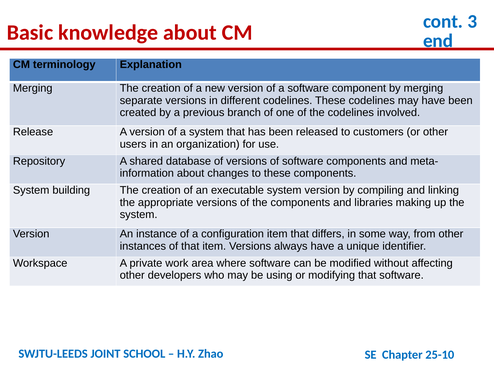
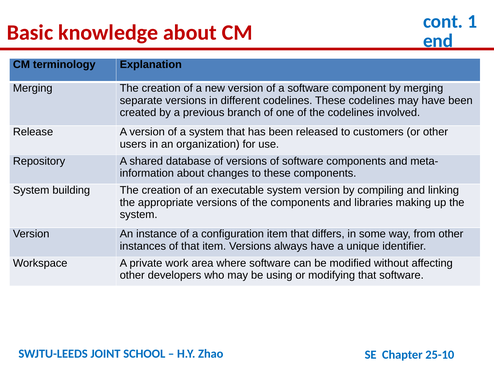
3: 3 -> 1 (472, 22)
